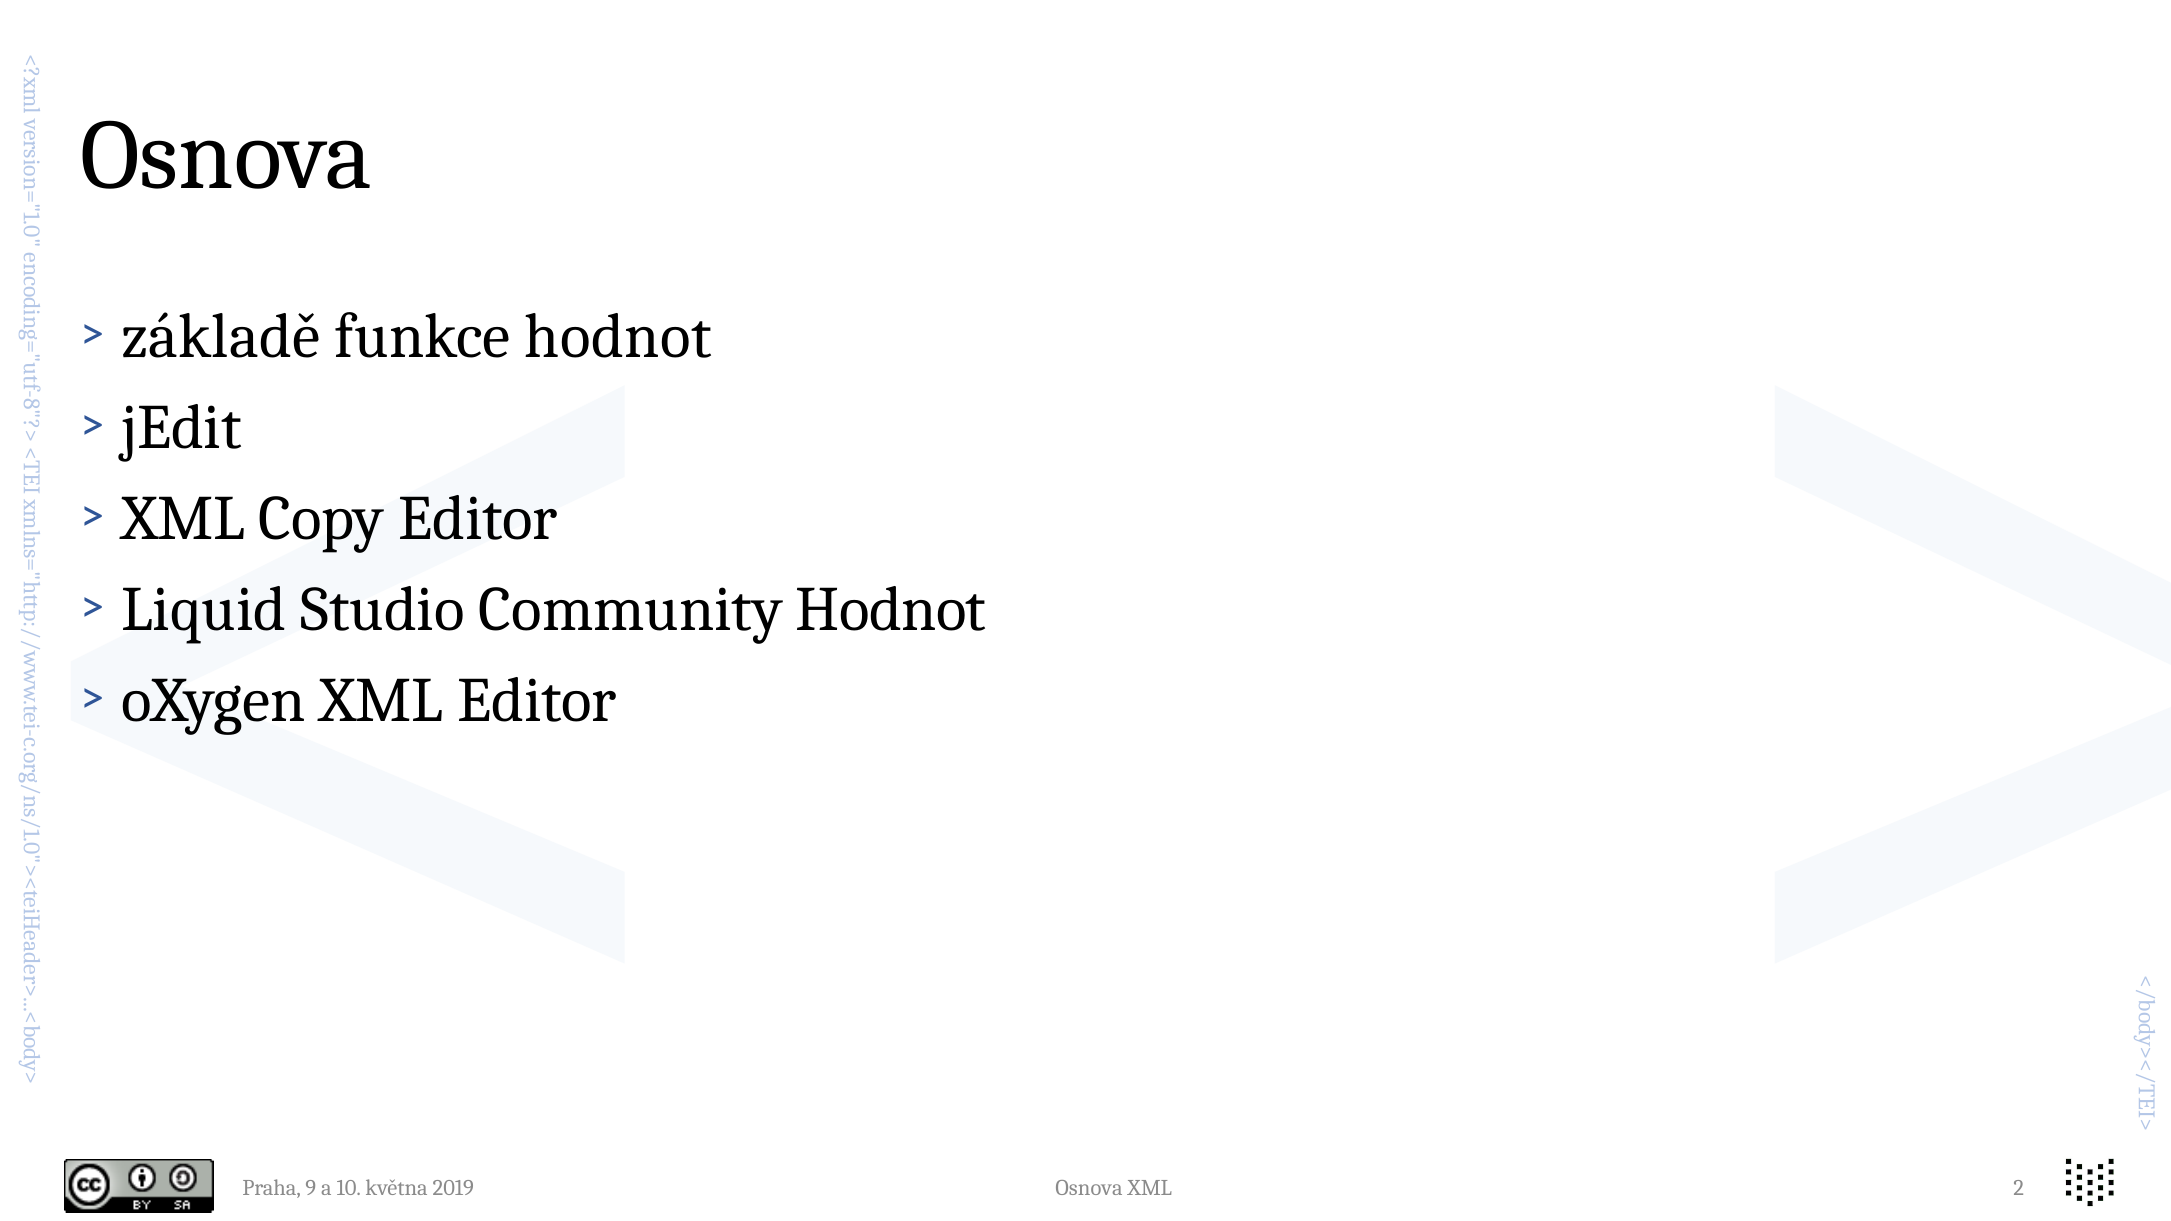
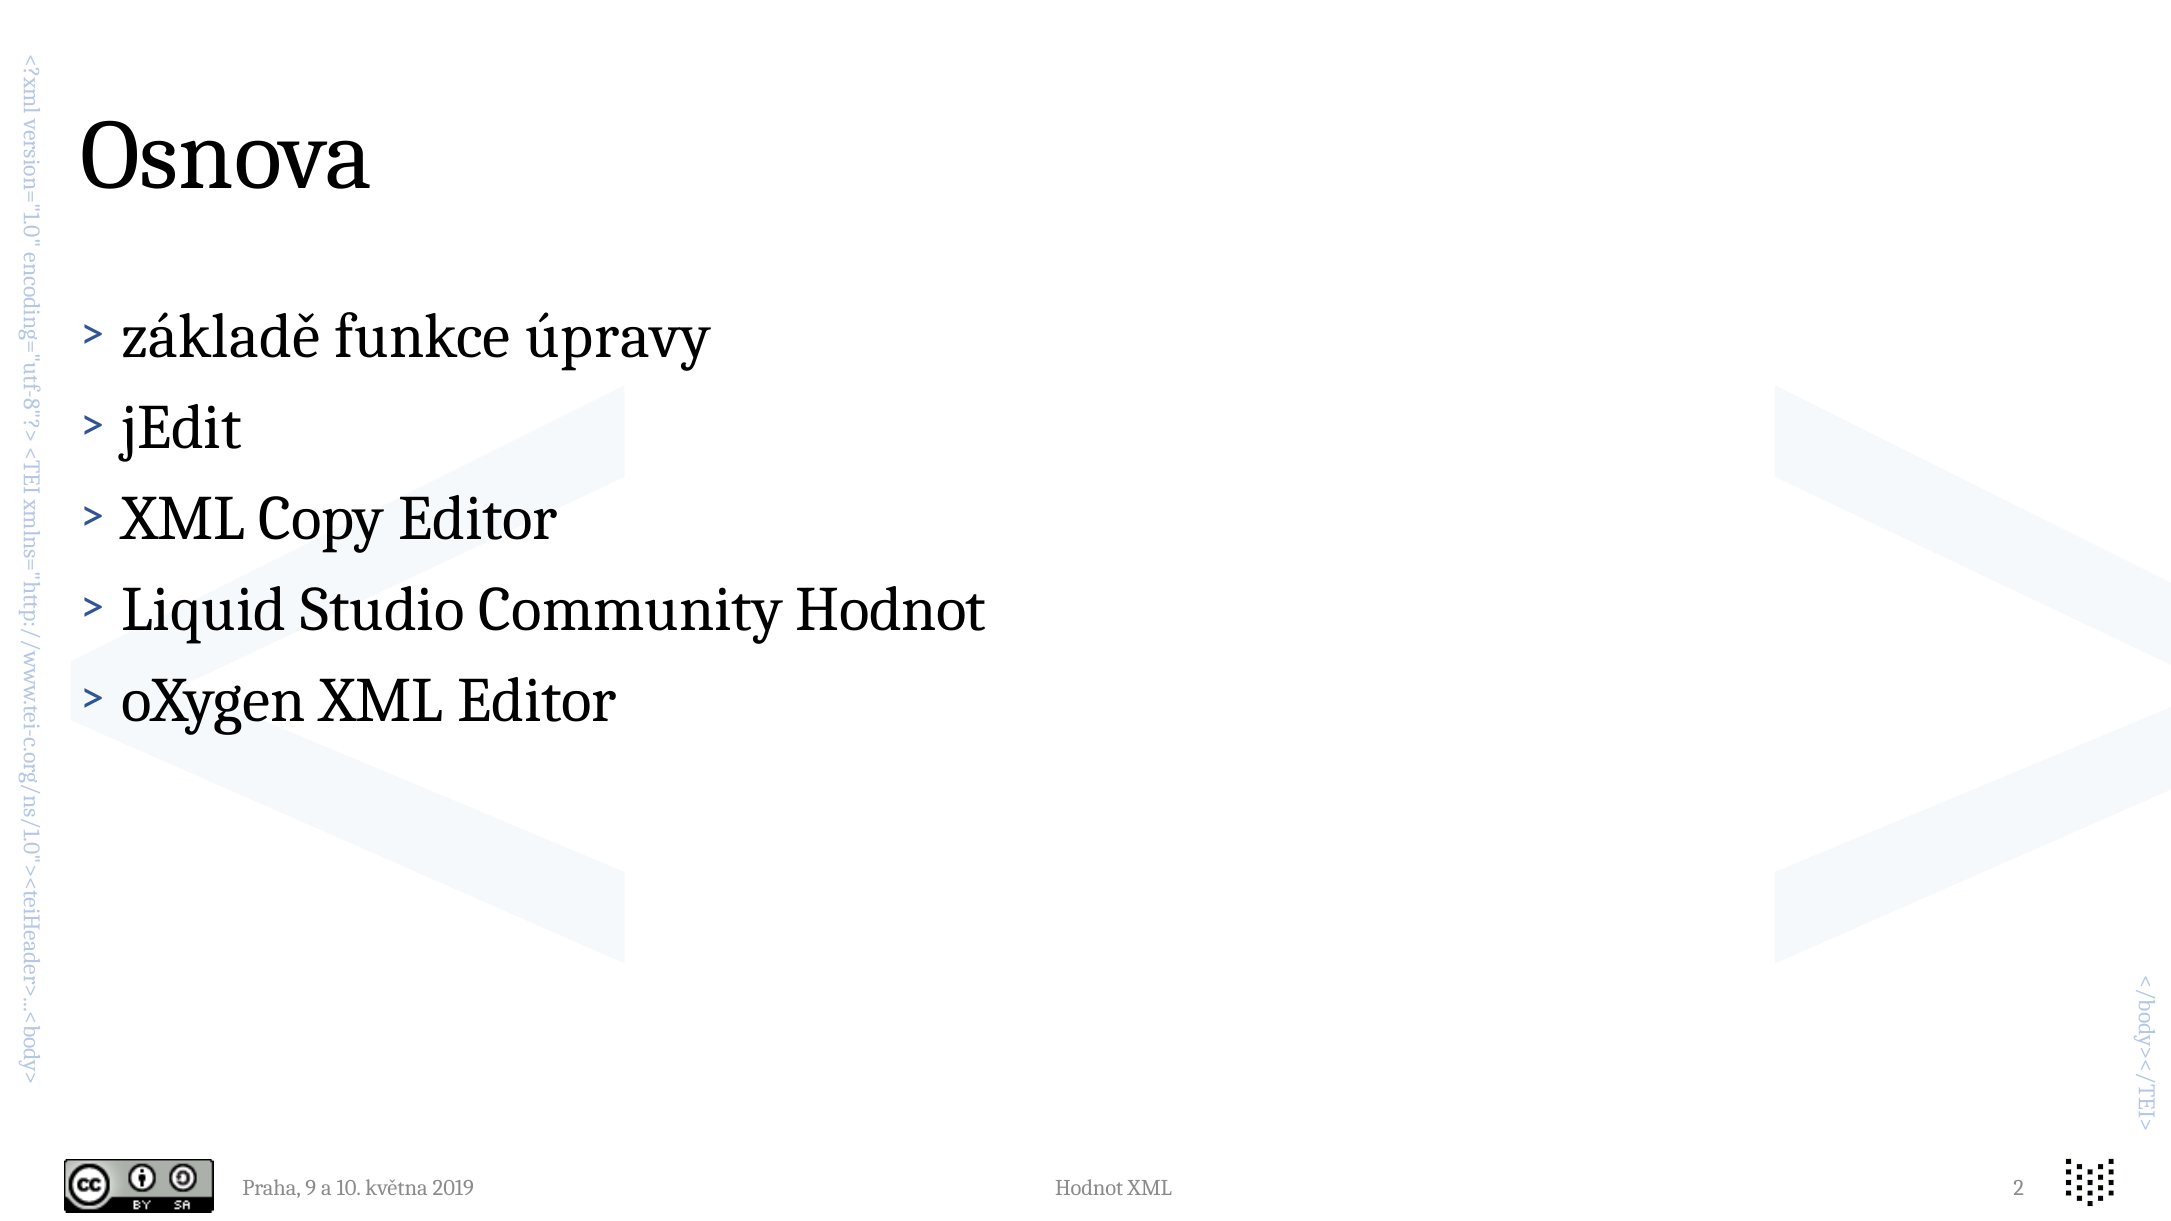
funkce hodnot: hodnot -> úpravy (619, 337)
Osnova: Osnova -> Hodnot (1089, 1188)
